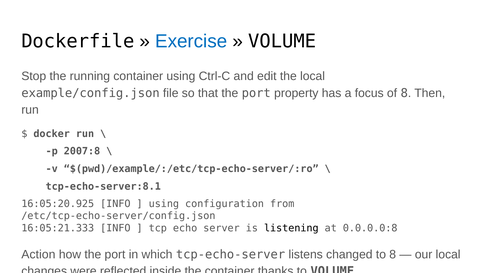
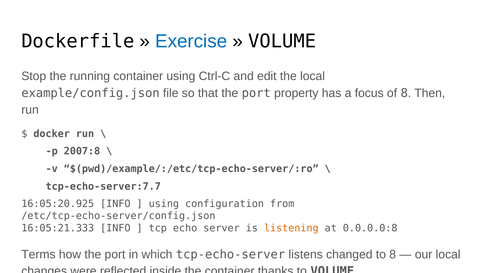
tcp-echo-server:8.1: tcp-echo-server:8.1 -> tcp-echo-server:7.7 (103, 186)
listening colour: black -> orange (291, 228)
Action: Action -> Terms (38, 254)
